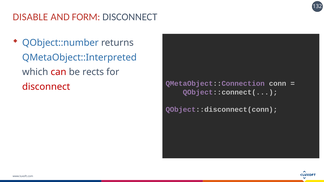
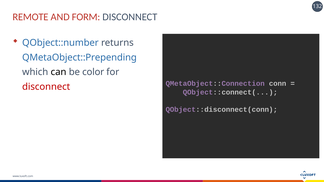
DISABLE: DISABLE -> REMOTE (30, 17)
QMetaObject::Interpreted: QMetaObject::Interpreted -> QMetaObject::Prepending (79, 57)
can colour: red -> black (59, 72)
rects: rects -> color (93, 72)
